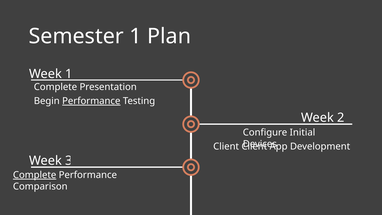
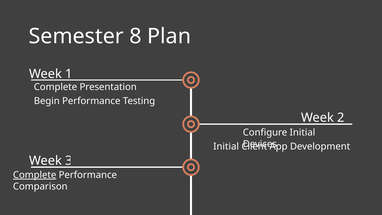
Semester 1: 1 -> 8 (135, 36)
Performance underline: present -> none (91, 101)
Client: Client -> Initial (226, 146)
